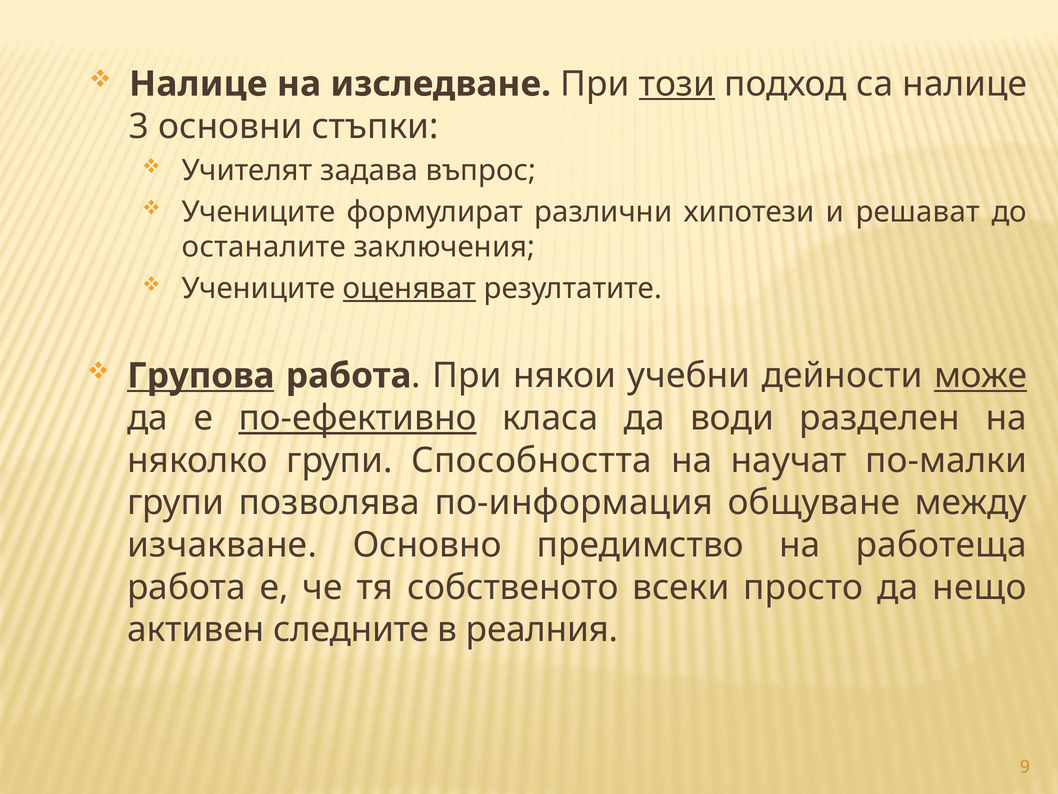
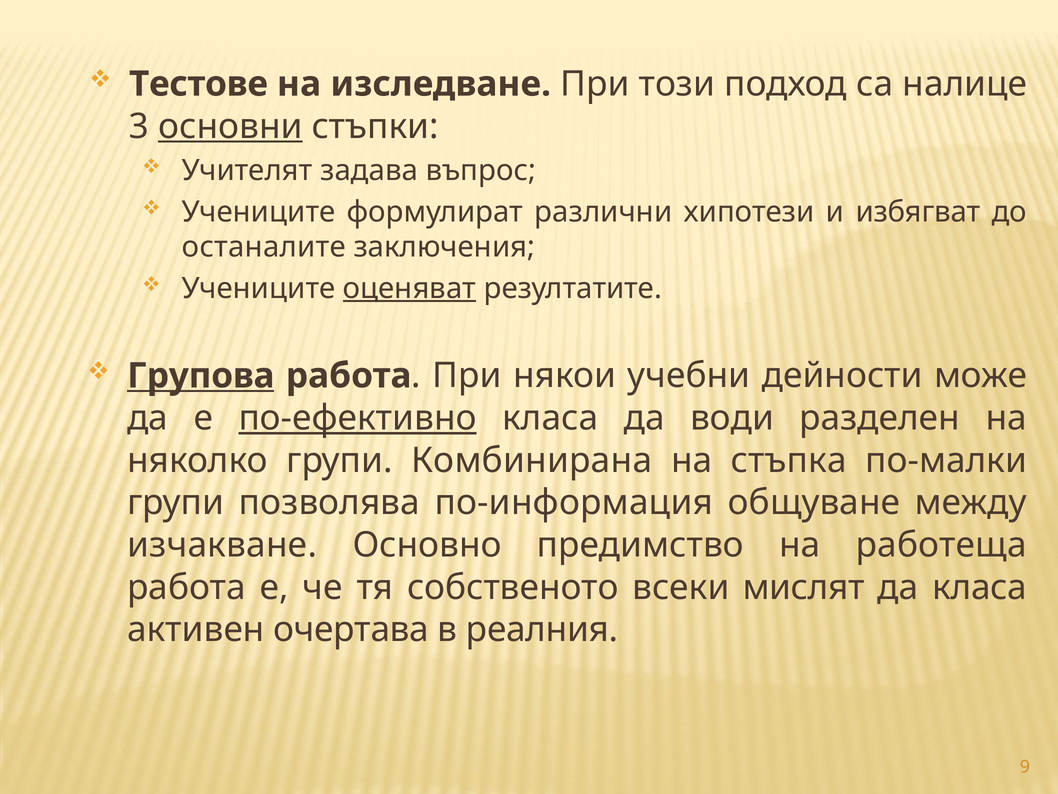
Налице: Налице -> Тестове (198, 84)
този underline: present -> none (677, 84)
основни underline: none -> present (230, 126)
решават: решават -> избягват (918, 212)
може underline: present -> none (981, 376)
Способността: Способността -> Комбинирана (532, 460)
научат: научат -> стъпка (789, 460)
просто: просто -> мислят (804, 587)
да нещо: нещо -> класа (980, 587)
следните: следните -> очертава (351, 629)
